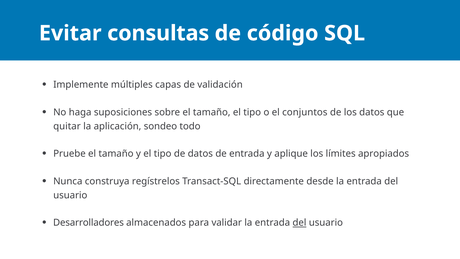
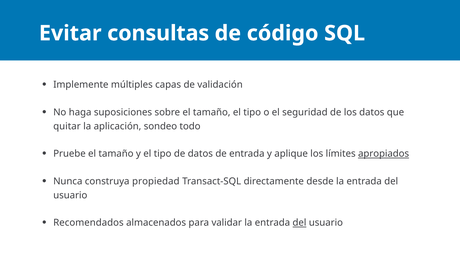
conjuntos: conjuntos -> seguridad (305, 112)
apropiados underline: none -> present (384, 154)
regístrelos: regístrelos -> propiedad (156, 181)
Desarrolladores: Desarrolladores -> Recomendados (88, 223)
